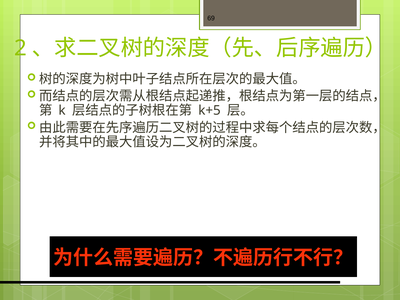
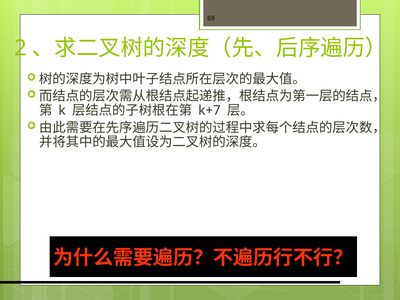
k+5: k+5 -> k+7 (210, 111)
